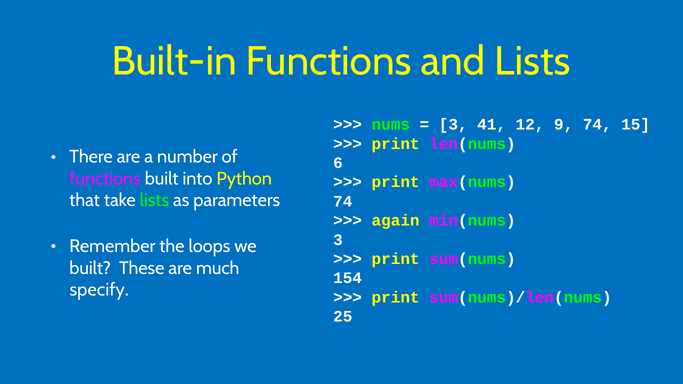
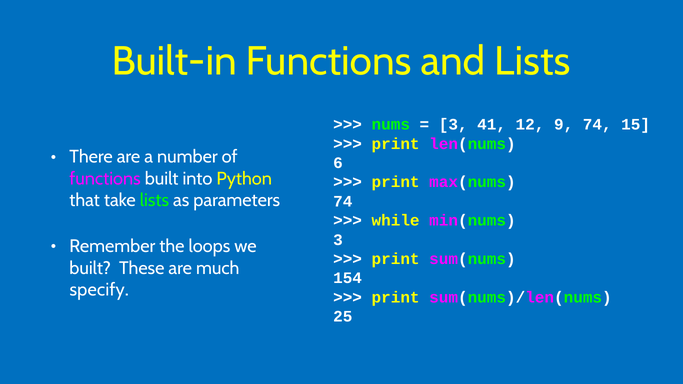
again: again -> while (396, 221)
